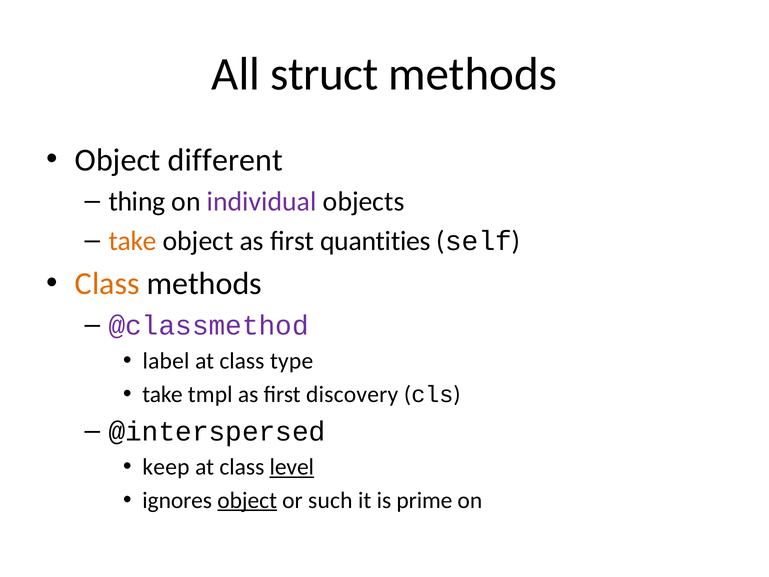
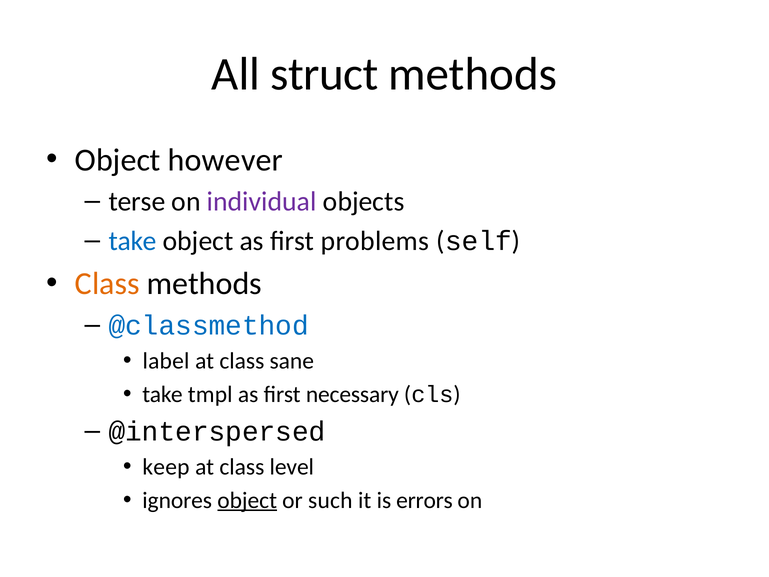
different: different -> however (225, 160)
thing: thing -> terse (137, 201)
take colour: orange -> blue (133, 241)
quantities: quantities -> problems (375, 241)
@classmethod colour: purple -> blue (209, 325)
type: type -> sane (292, 361)
discovery: discovery -> necessary (352, 394)
level underline: present -> none (292, 467)
prime: prime -> errors (424, 500)
